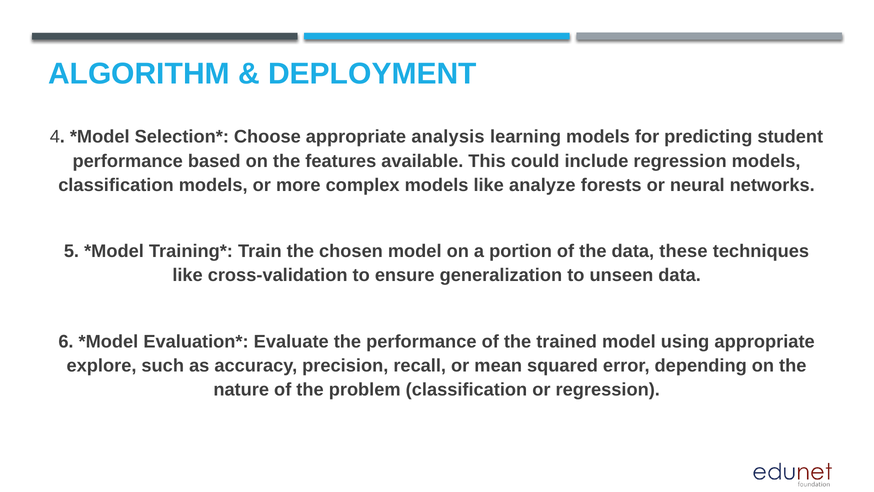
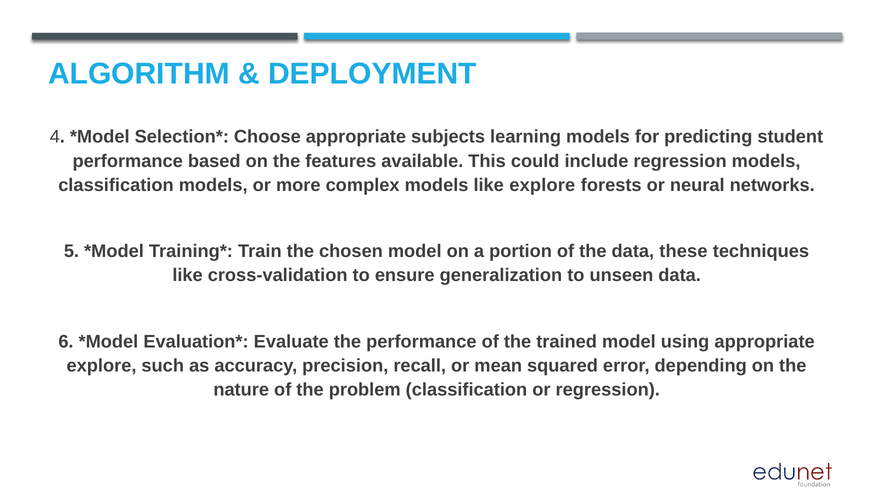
analysis: analysis -> subjects (448, 137)
like analyze: analyze -> explore (542, 185)
